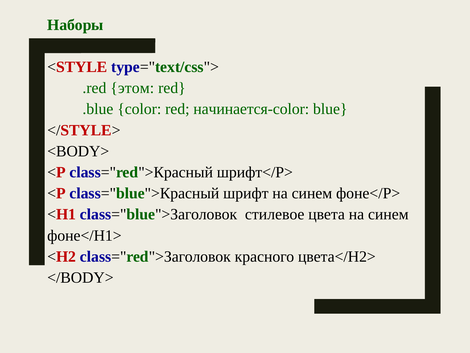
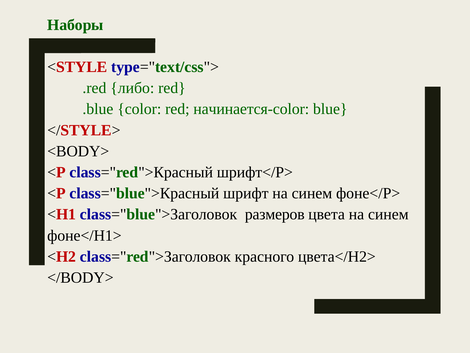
этом: этом -> либо (132, 88)
стилевое: стилевое -> размеров (275, 214)
